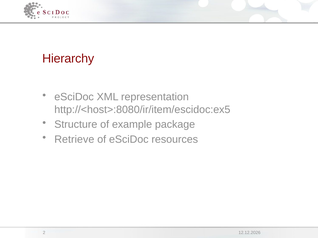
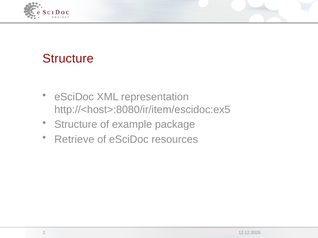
Hierarchy: Hierarchy -> Structure (68, 59)
